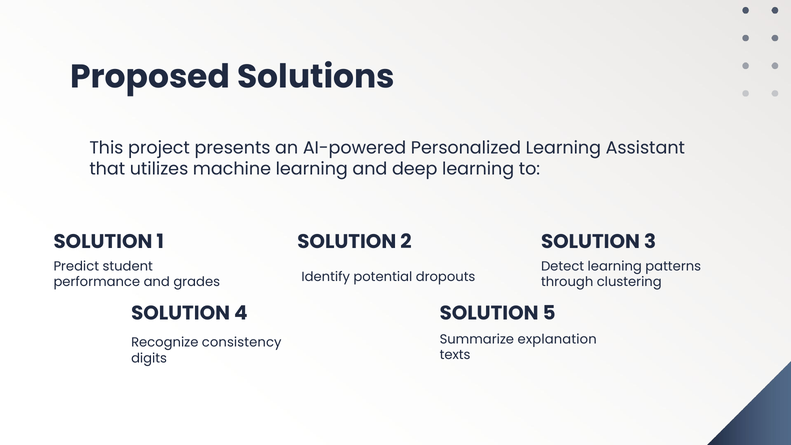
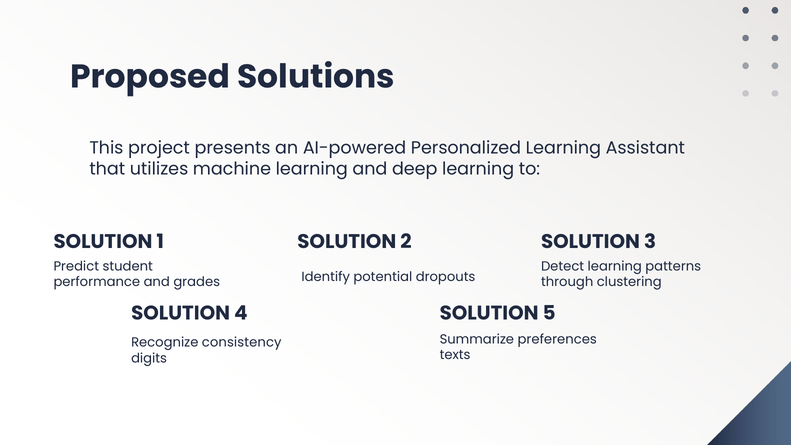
explanation: explanation -> preferences (557, 339)
